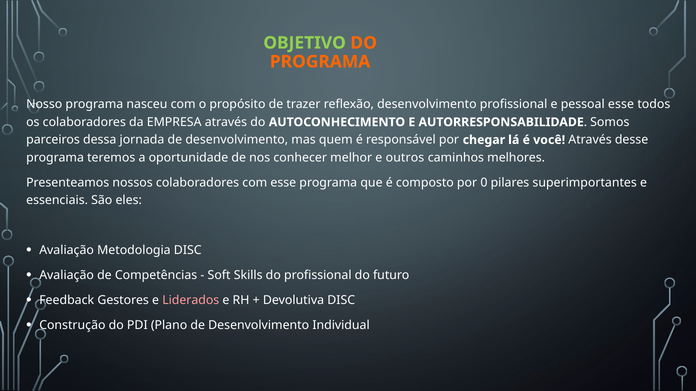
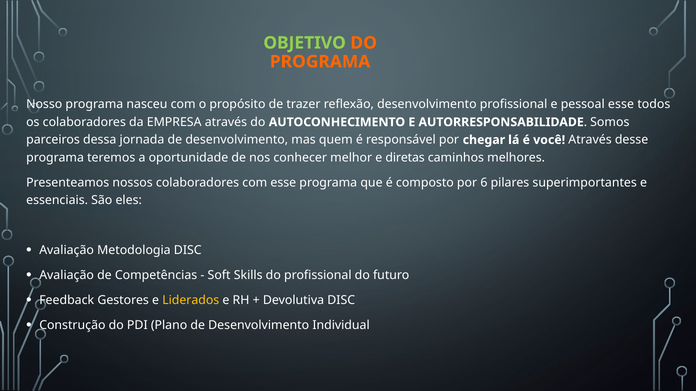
outros: outros -> diretas (405, 158)
0: 0 -> 6 (484, 183)
Liderados colour: pink -> yellow (191, 301)
